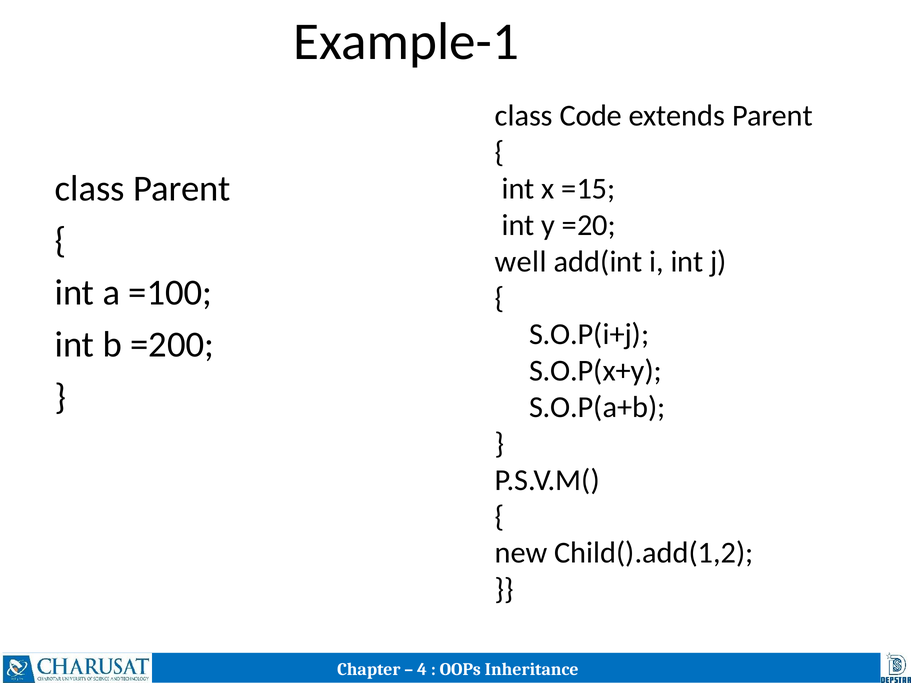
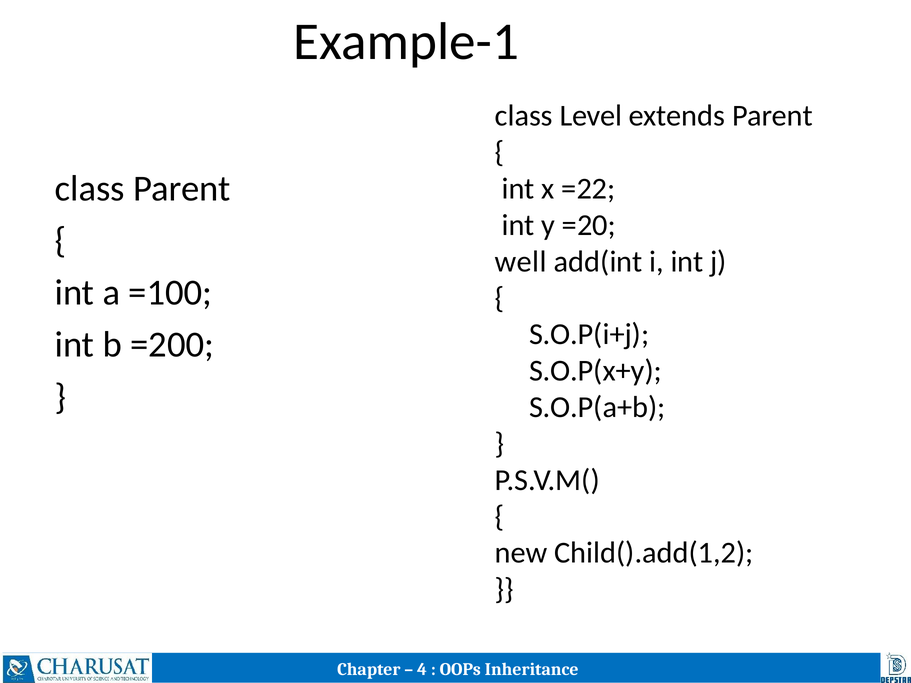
Code: Code -> Level (591, 116)
=15: =15 -> =22 (588, 189)
